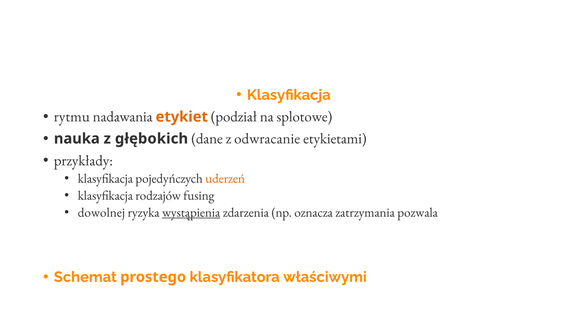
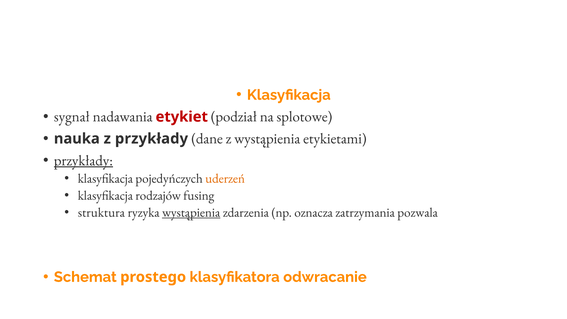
rytmu: rytmu -> sygnał (72, 117)
etykiet colour: orange -> red (182, 117)
z głębokich: głębokich -> przykłady (152, 139)
z odwracanie: odwracanie -> wystąpienia (267, 139)
przykłady underline: none -> present (83, 160)
dowolnej: dowolnej -> struktura (101, 212)
właściwymi: właściwymi -> odwracanie (325, 277)
